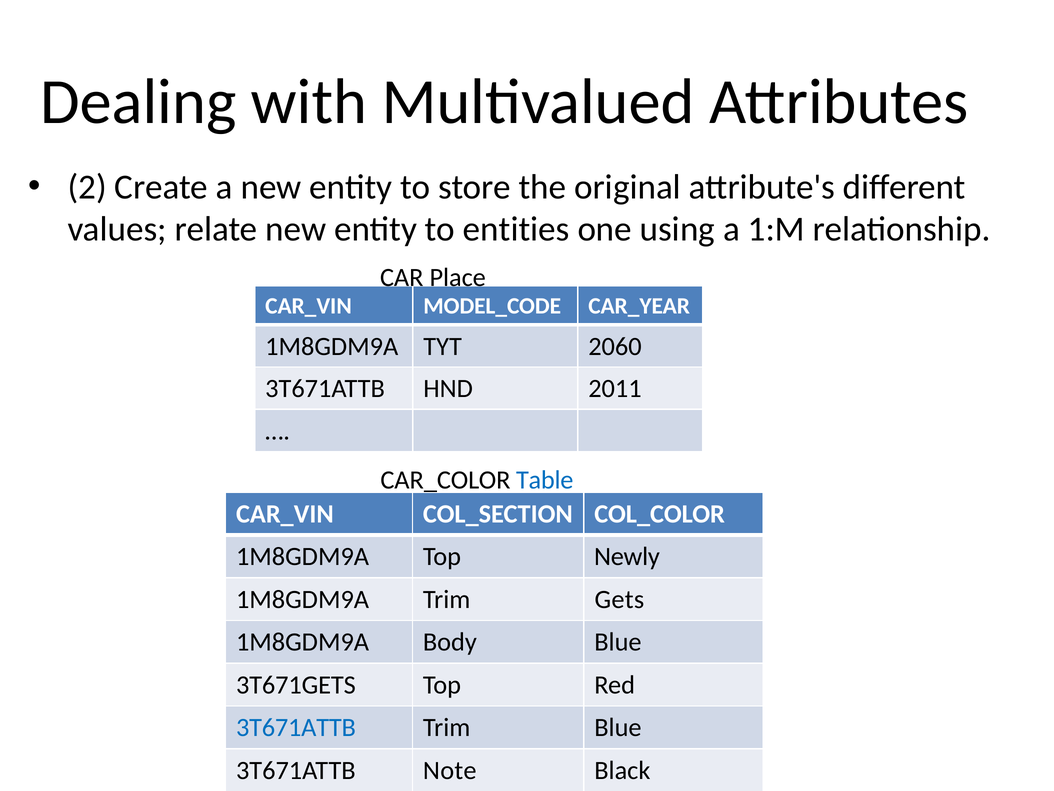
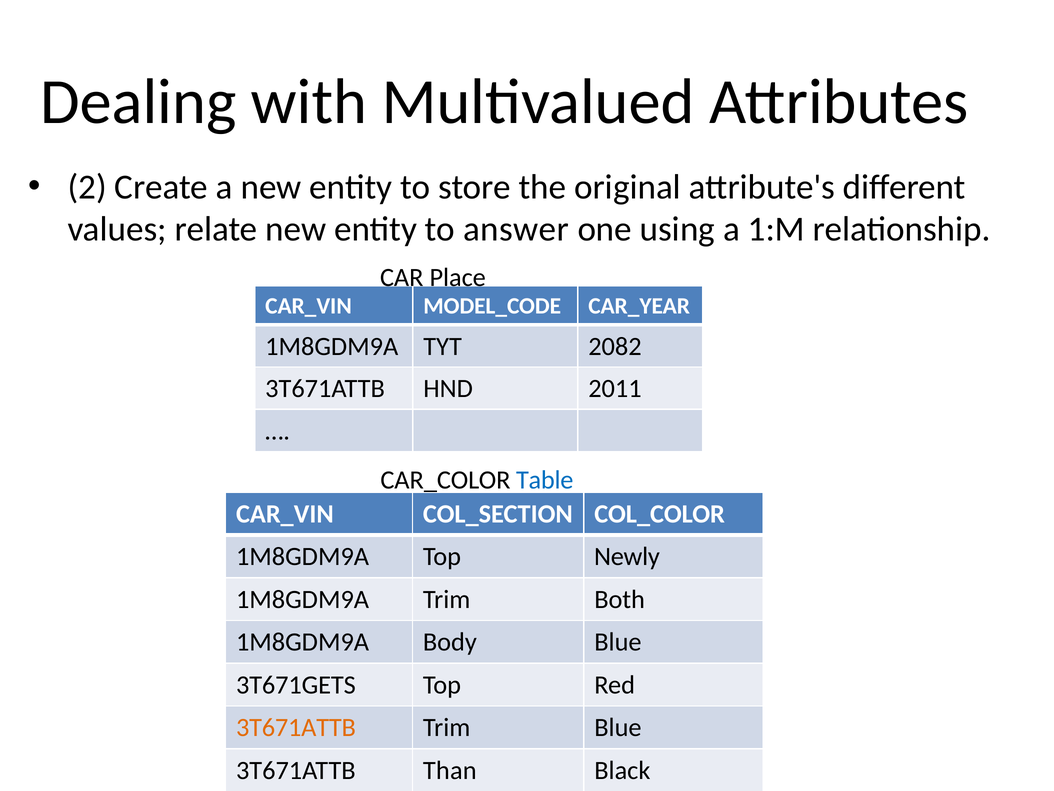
entities: entities -> answer (516, 229)
2060: 2060 -> 2082 (615, 346)
Gets: Gets -> Both (620, 599)
3T671ATTB colour: blue -> orange (296, 727)
Note: Note -> Than (450, 770)
